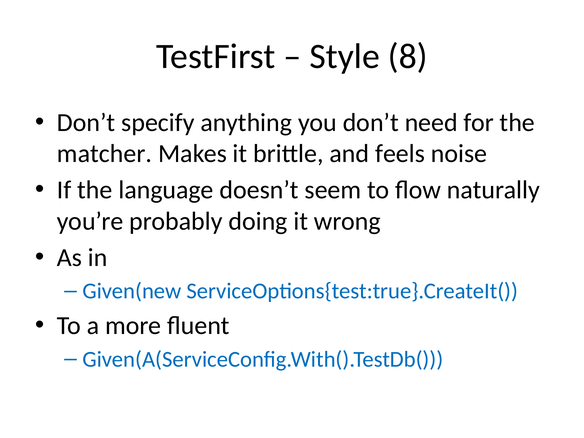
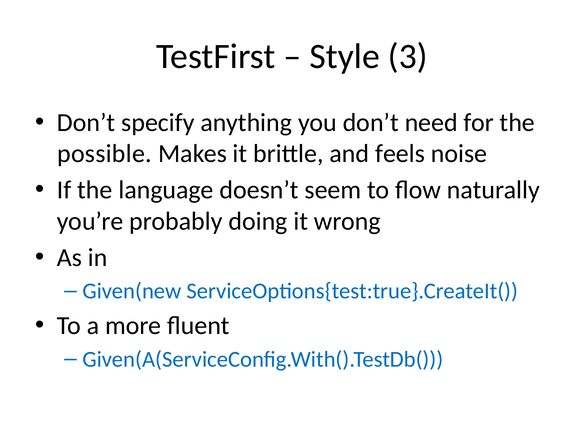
8: 8 -> 3 (408, 57)
matcher: matcher -> possible (104, 154)
